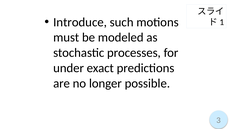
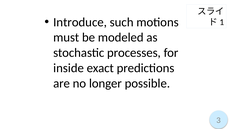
under: under -> inside (69, 68)
